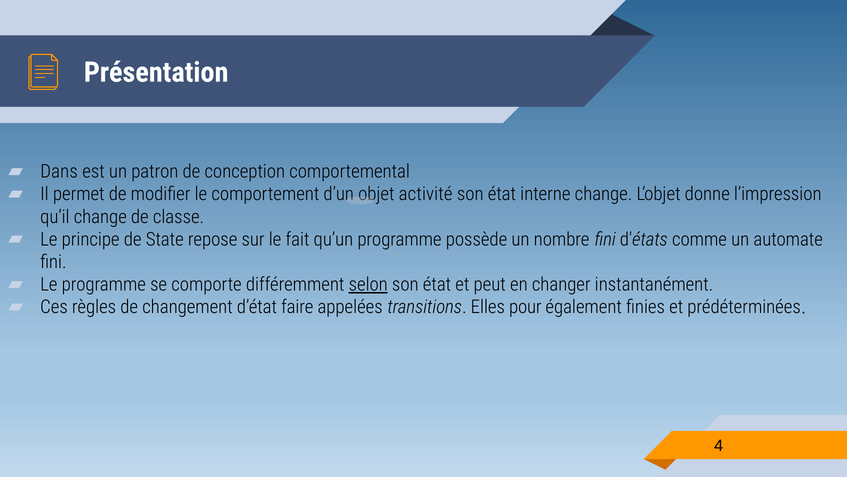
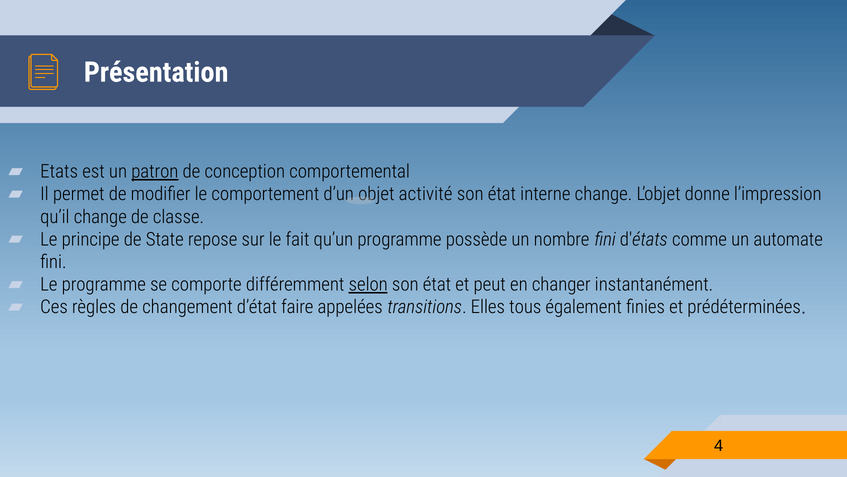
Dans: Dans -> Etats (59, 171)
patron underline: none -> present (155, 171)
pour: pour -> tous (525, 307)
